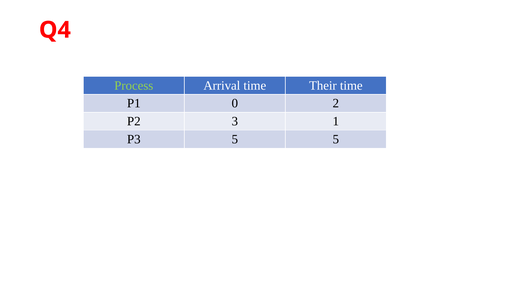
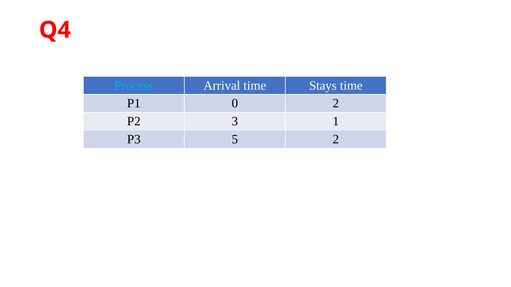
Process colour: light green -> light blue (134, 86)
Their: Their -> Stays (323, 86)
5 5: 5 -> 2 (336, 140)
